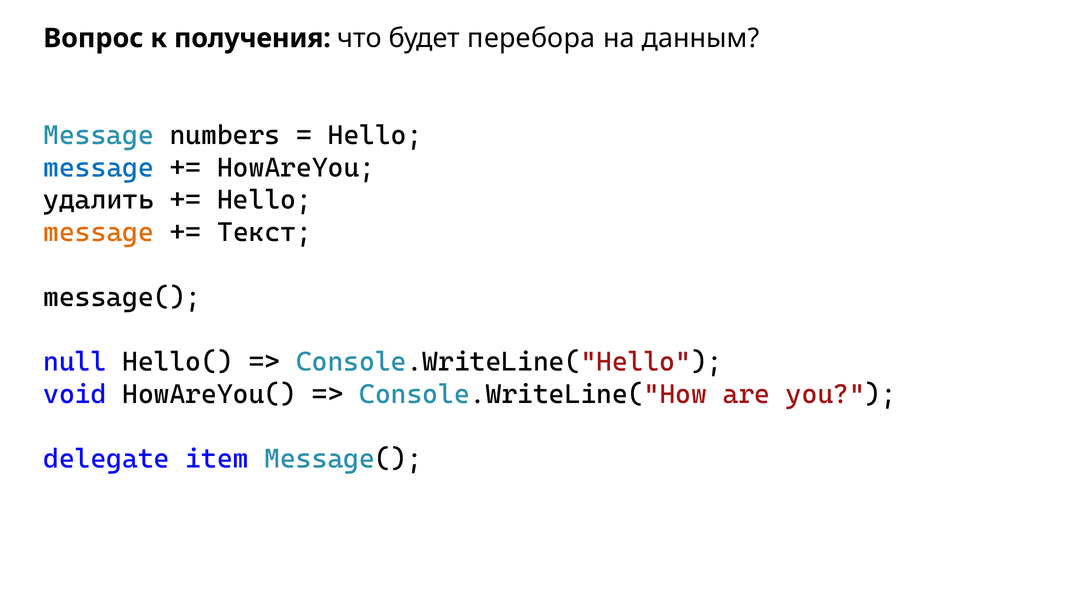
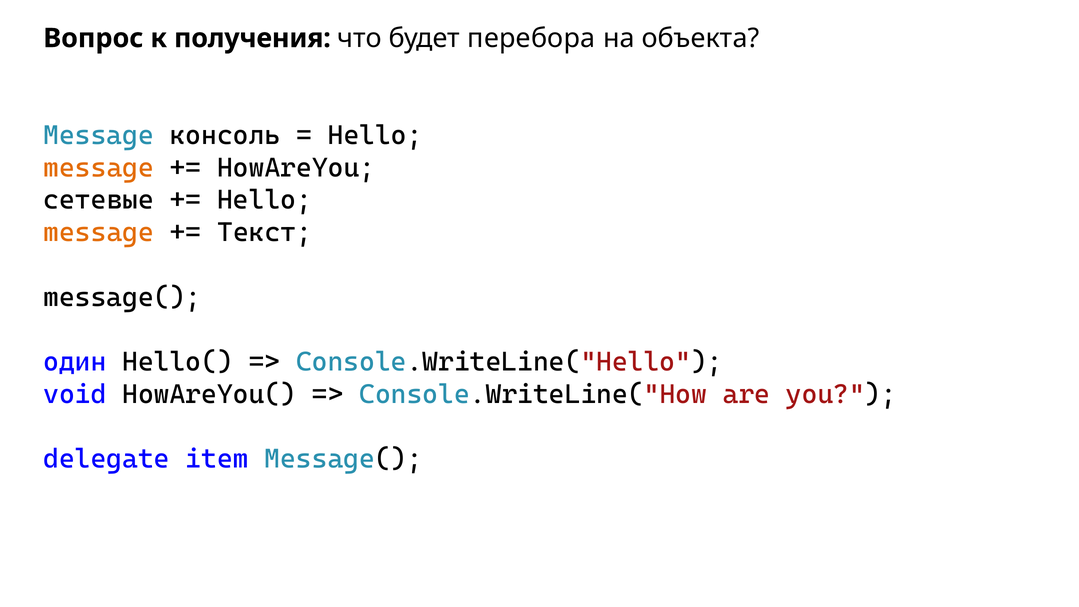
данным: данным -> объекта (701, 38)
numbers: numbers -> консоль (225, 135)
message colour: blue -> orange (99, 168)
удалить: удалить -> сетевые (99, 200)
null: null -> один (75, 362)
